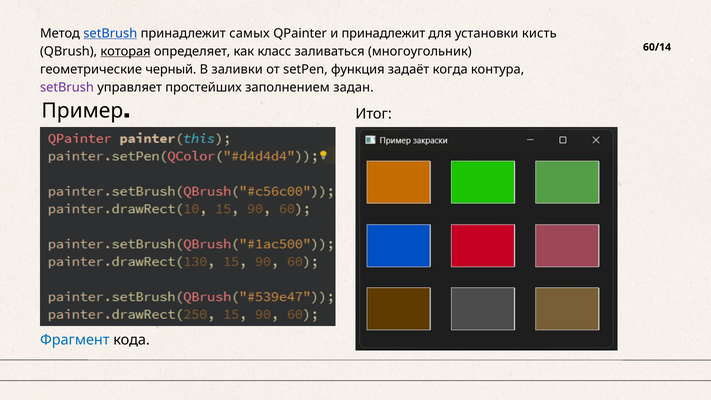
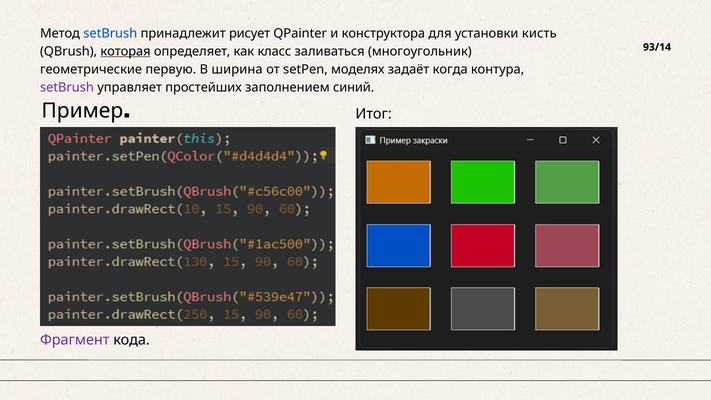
setBrush underline: present -> none (110, 33)
самых: самых -> рисует (250, 33)
и принадлежит: принадлежит -> конструктора (383, 33)
60/14: 60/14 -> 93/14 (657, 47)
черный: черный -> первую (171, 69)
заливки: заливки -> ширина (237, 69)
функция: функция -> моделях (358, 69)
задан: задан -> синий (354, 87)
Фрагмент colour: blue -> purple (75, 340)
